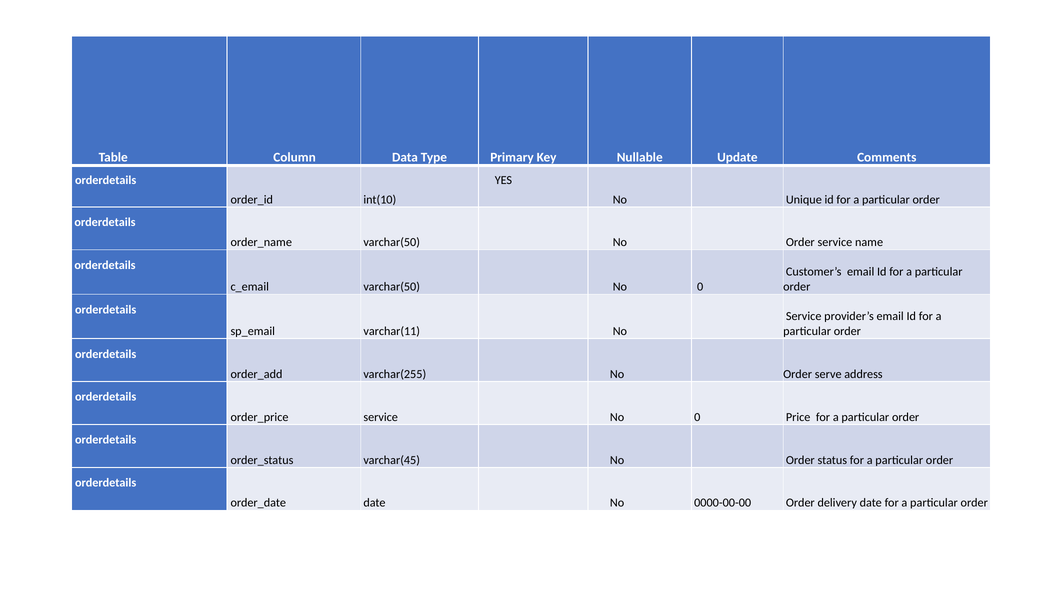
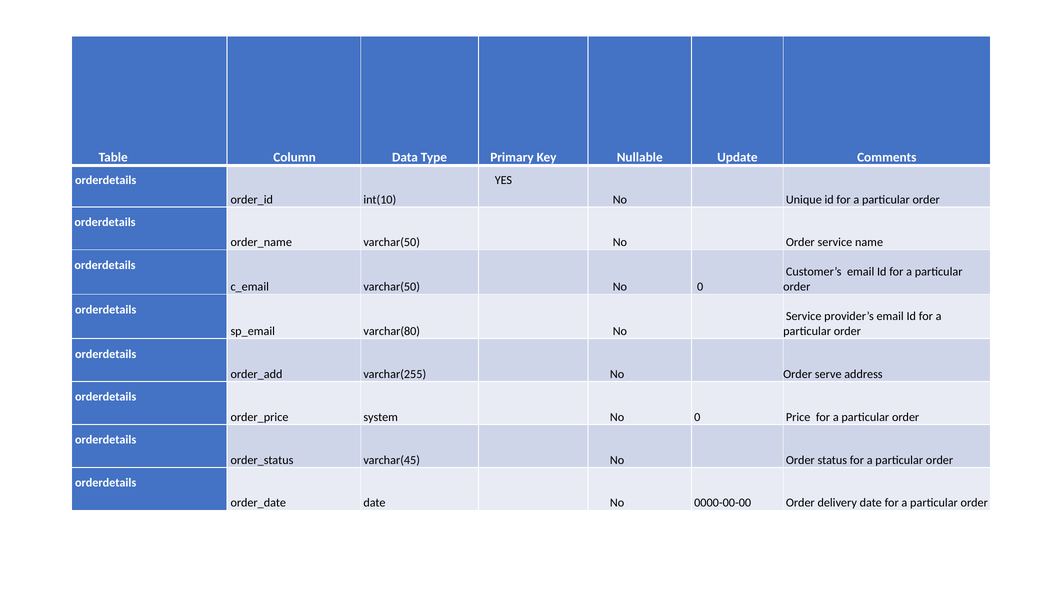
varchar(11: varchar(11 -> varchar(80 (392, 331)
service: service -> system (381, 417)
